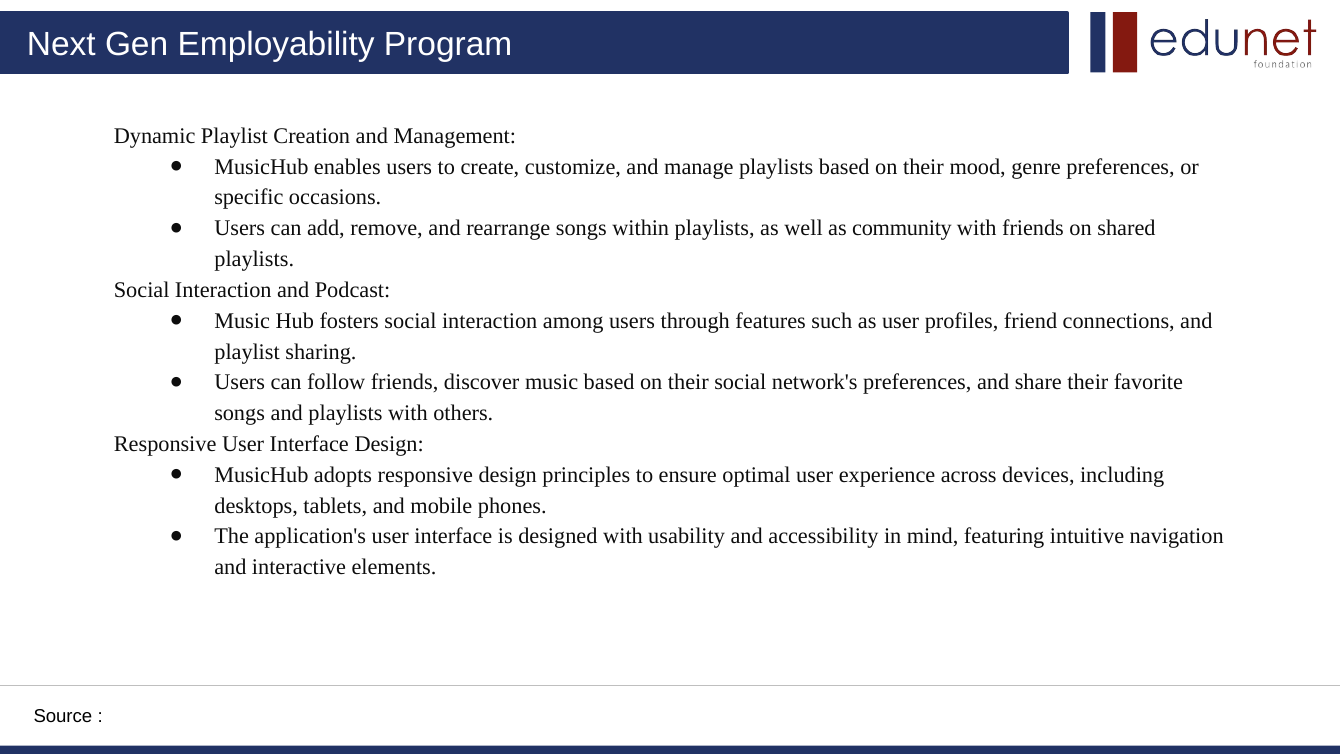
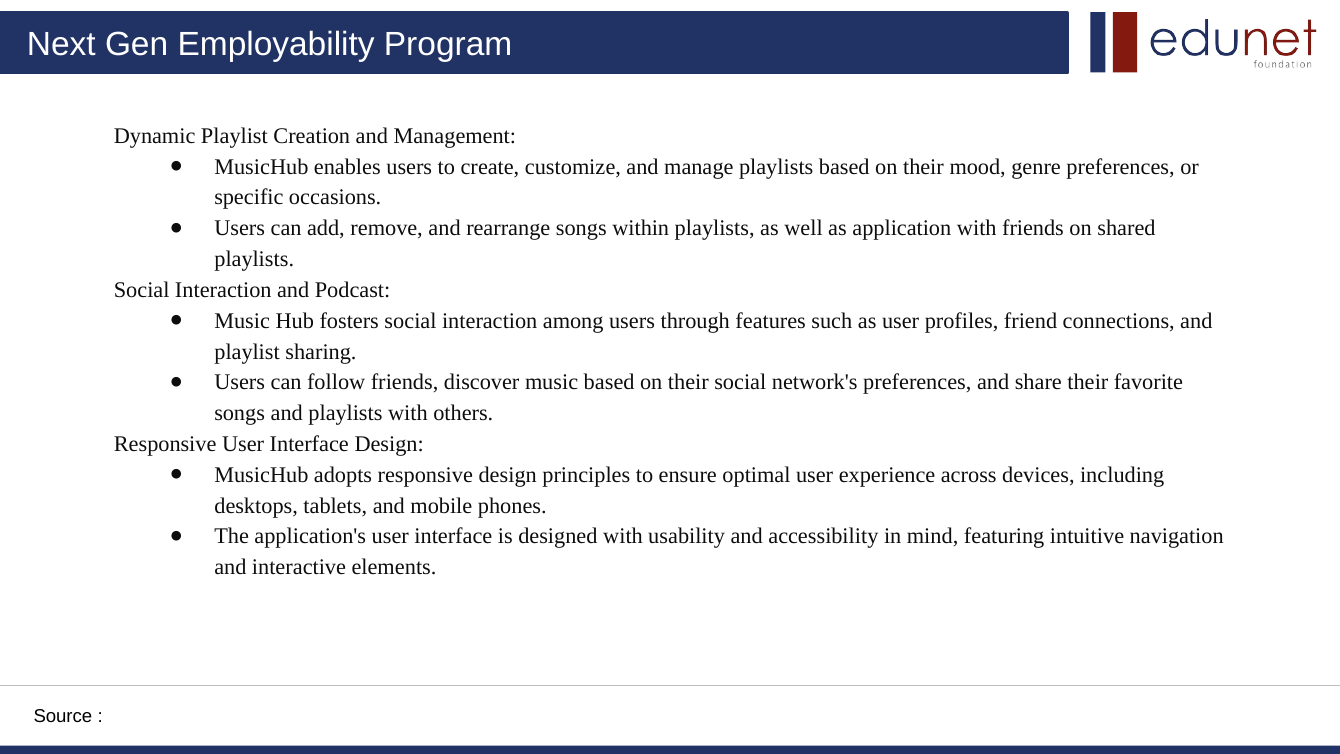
community: community -> application (902, 228)
